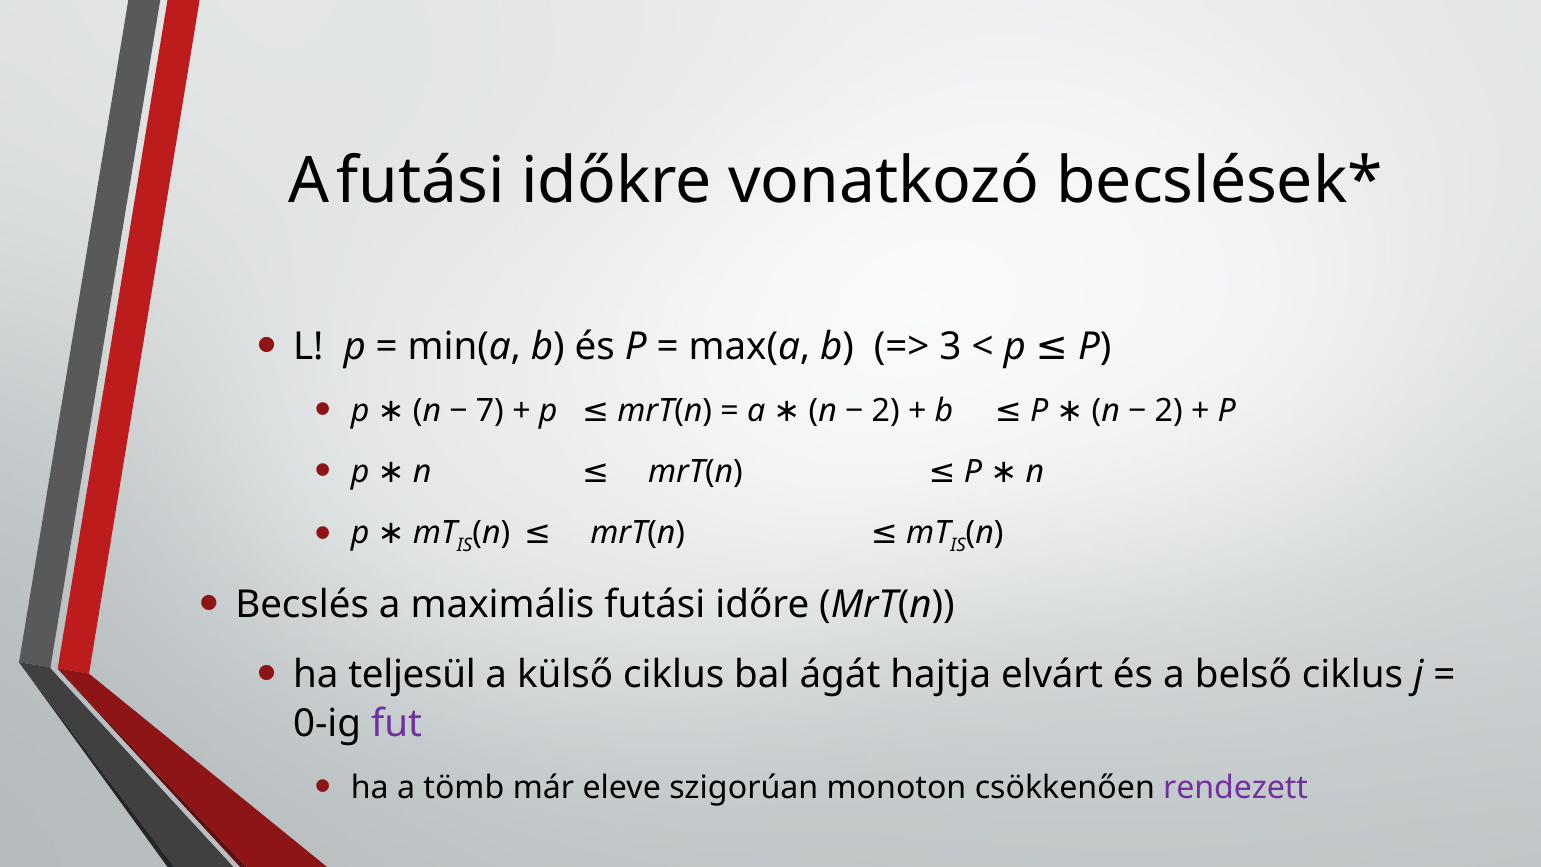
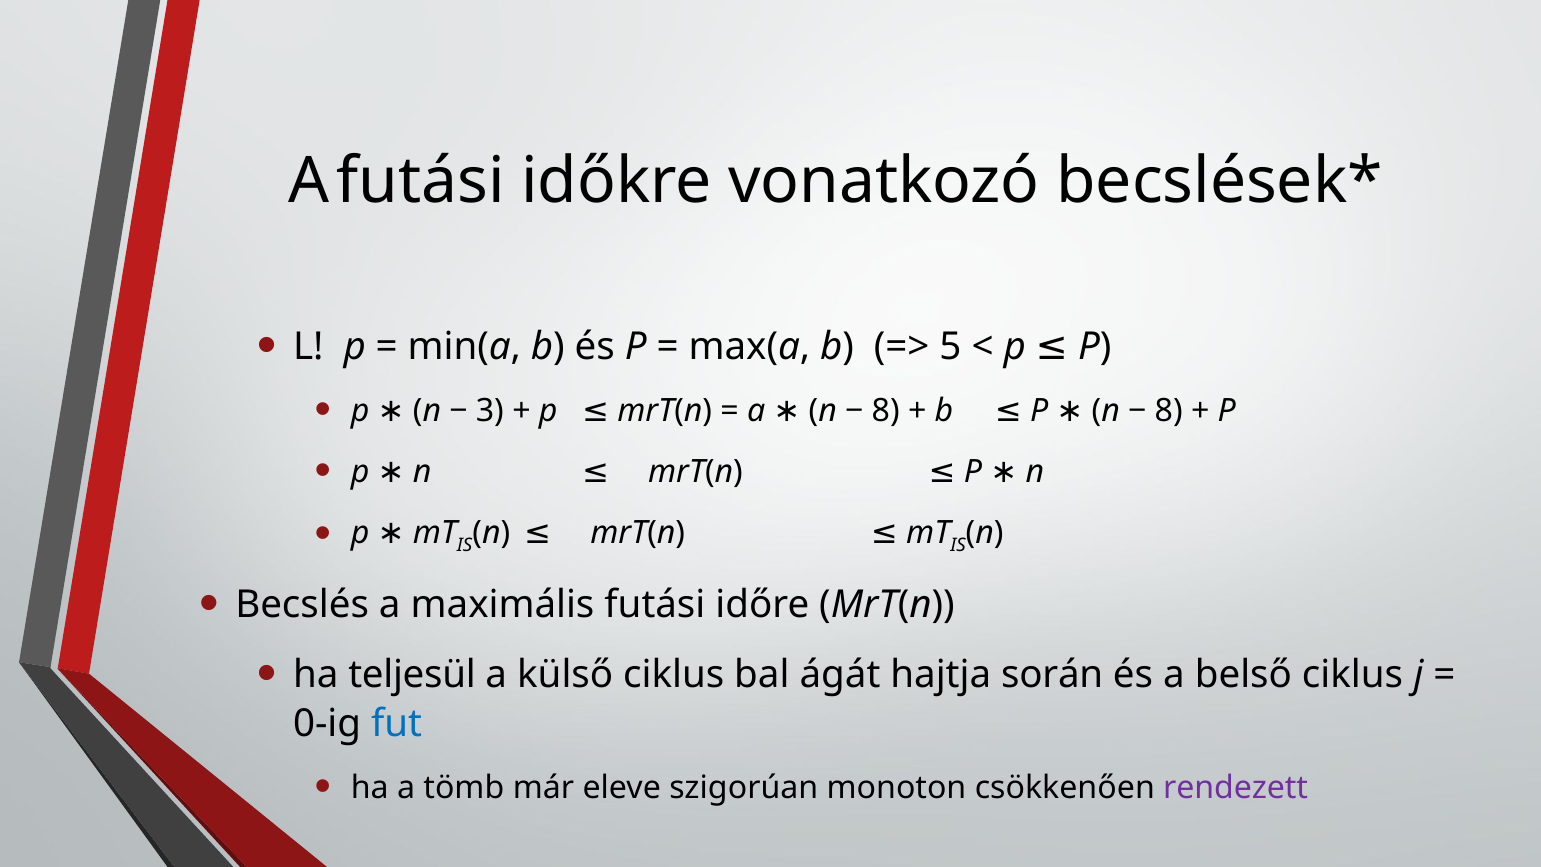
3: 3 -> 5 (950, 347)
7: 7 -> 3 (490, 411)
2: 2 -> 8 (886, 411)
2: 2 -> 8 (1169, 411)
elvárt: elvárt -> során (1052, 674)
fut colour: purple -> blue (397, 724)
